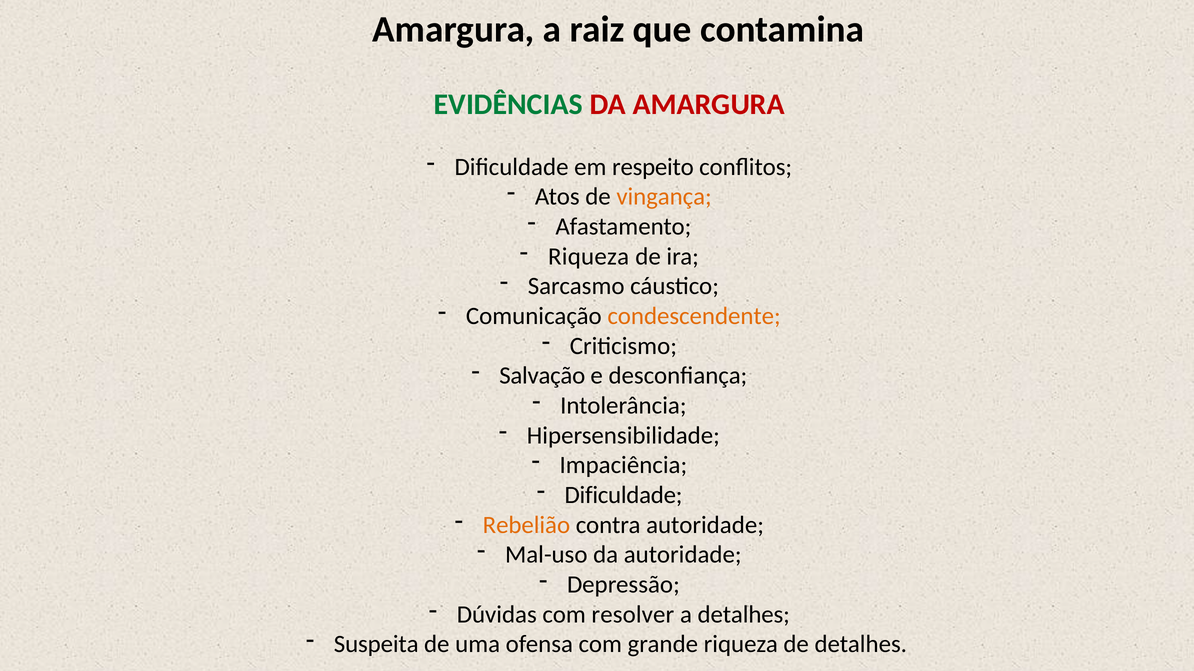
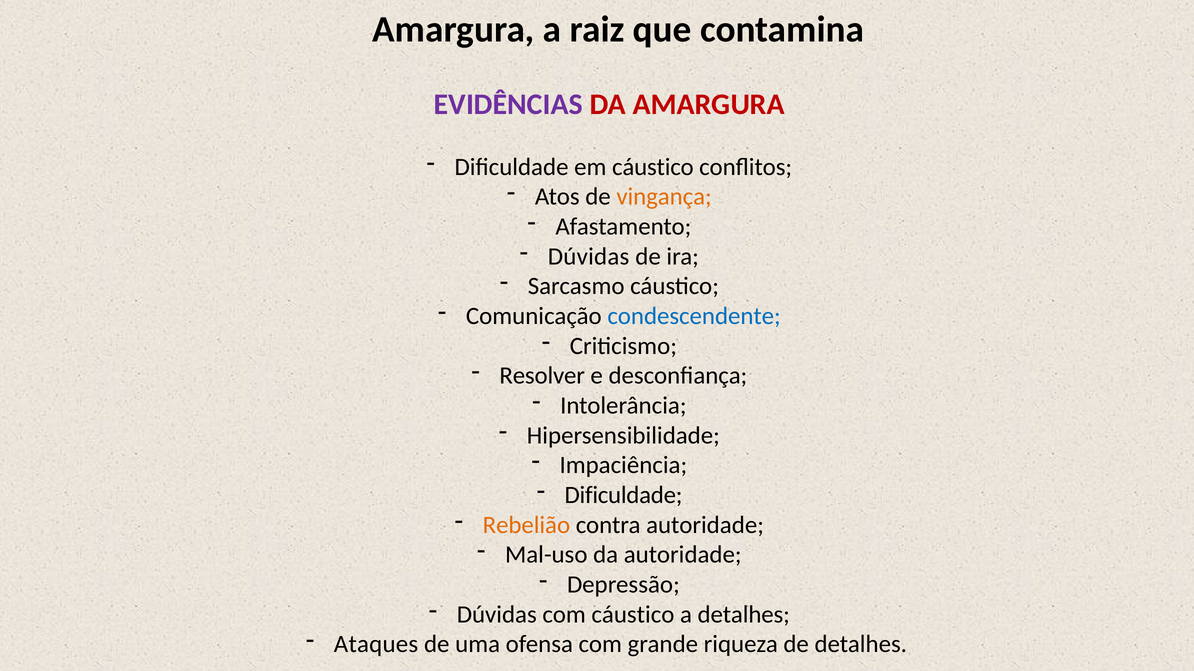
EVIDÊNCIAS colour: green -> purple (508, 105)
em respeito: respeito -> cáustico (653, 167)
Riqueza: Riqueza -> Dúvidas (589, 257)
condescendente colour: orange -> blue (694, 316)
Salvação: Salvação -> Resolver (542, 376)
com resolver: resolver -> cáustico (633, 615)
Suspeita: Suspeita -> Ataques (376, 645)
